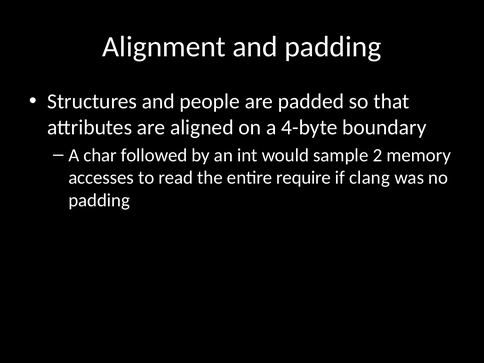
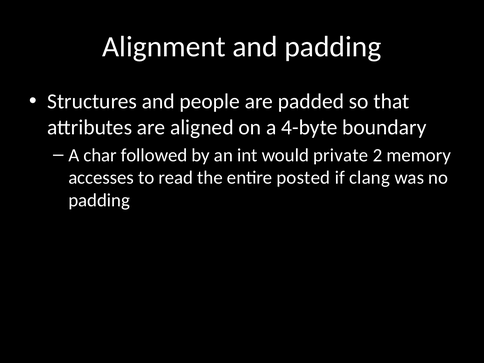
sample: sample -> private (341, 155)
require: require -> posted (303, 178)
